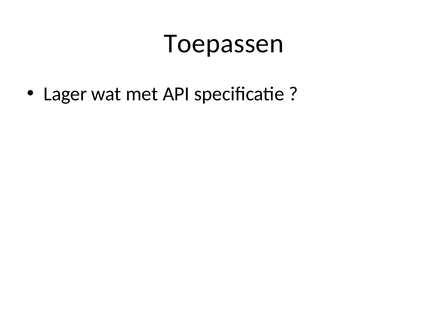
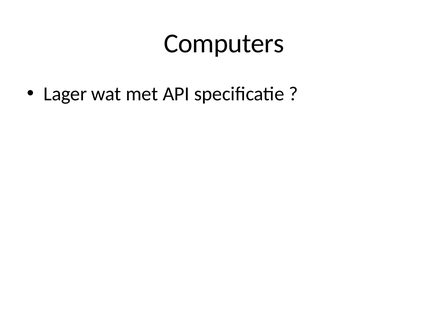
Toepassen: Toepassen -> Computers (224, 43)
